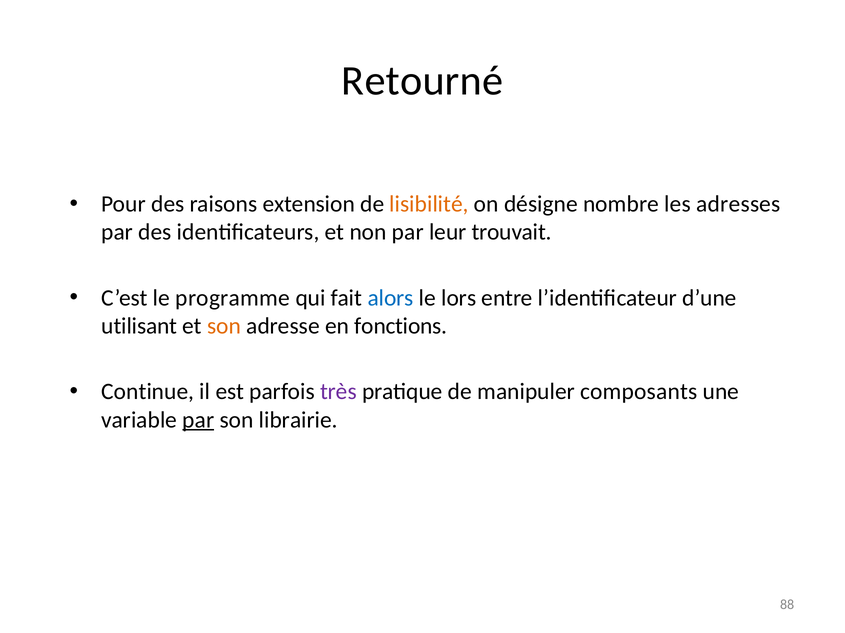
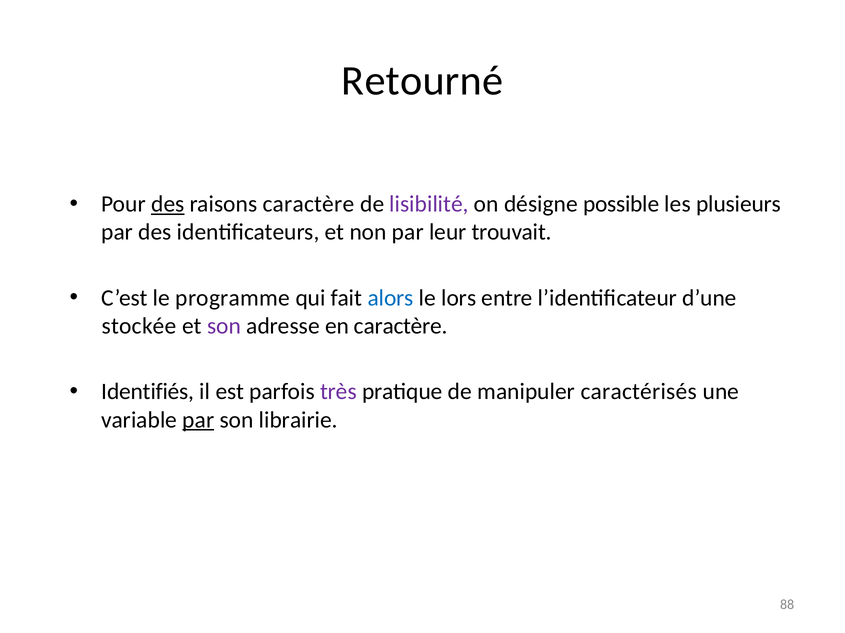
des underline: none -> present (168, 204)
raisons extension: extension -> caractère (309, 204)
lisibilité colour: orange -> purple (429, 204)
nombre: nombre -> possible (621, 204)
adresses: adresses -> plusieurs (739, 204)
utilisant: utilisant -> stockée (139, 326)
son colour: orange -> purple (224, 326)
en fonctions: fonctions -> caractère (401, 326)
Continue: Continue -> Identifiés (148, 392)
composants: composants -> caractérisés (639, 392)
